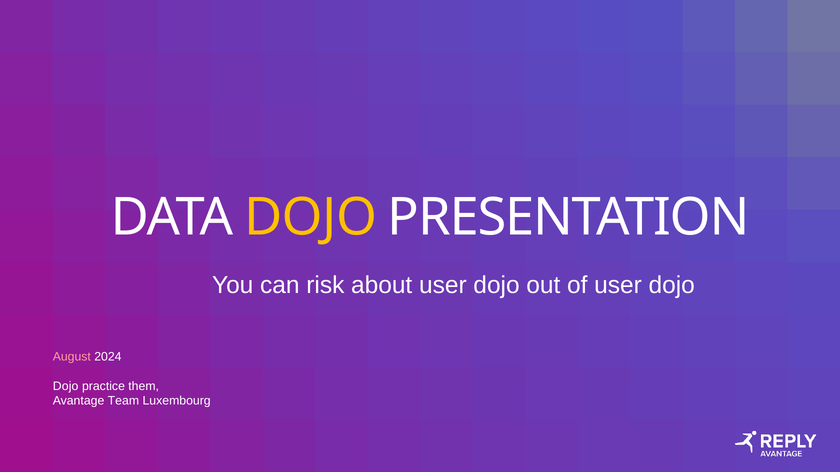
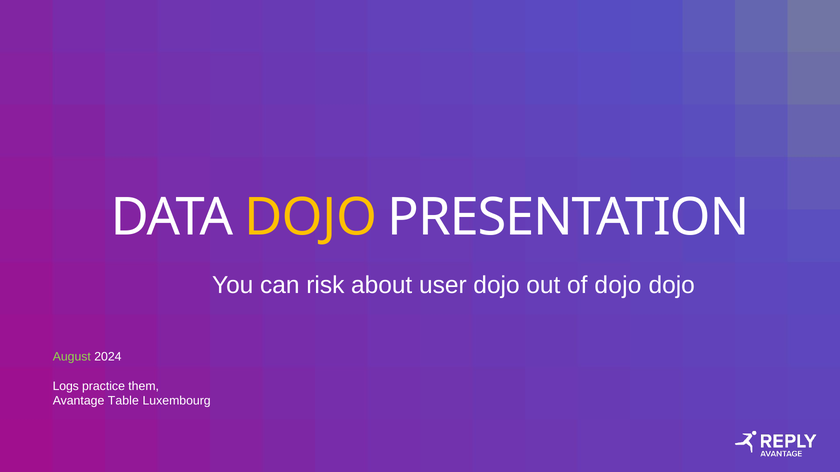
of user: user -> dojo (618, 286)
August colour: pink -> light green (72, 357)
Dojo: Dojo -> Logs (66, 387)
Team: Team -> Table (123, 401)
